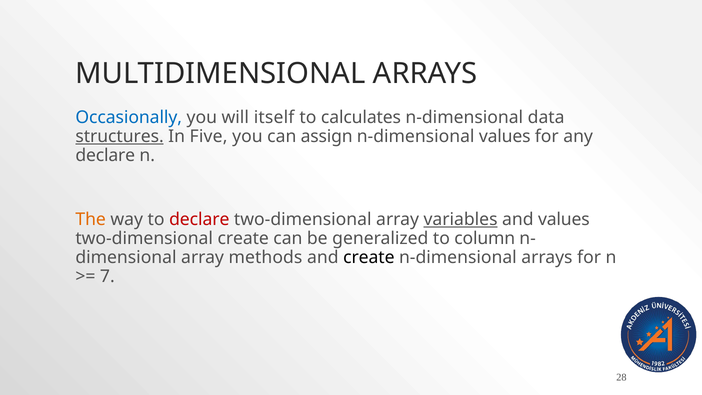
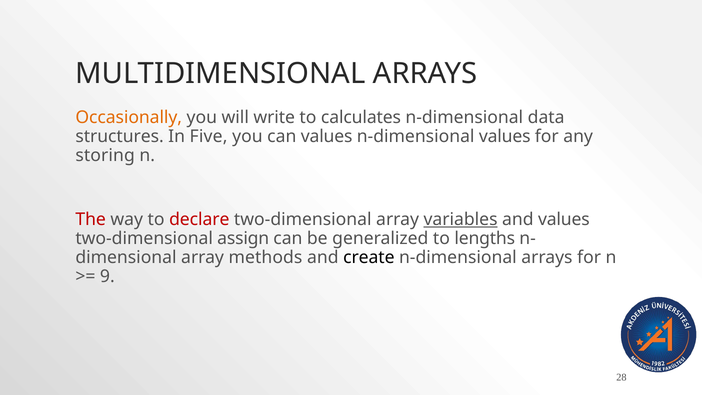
Occasionally colour: blue -> orange (129, 117)
itself: itself -> write (274, 117)
structures underline: present -> none (120, 136)
can assign: assign -> values (327, 136)
declare: declare -> storing (105, 155)
The colour: orange -> red (91, 219)
two-dimensional create: create -> assign (243, 238)
column: column -> lengths (485, 238)
7: 7 -> 9 (107, 276)
